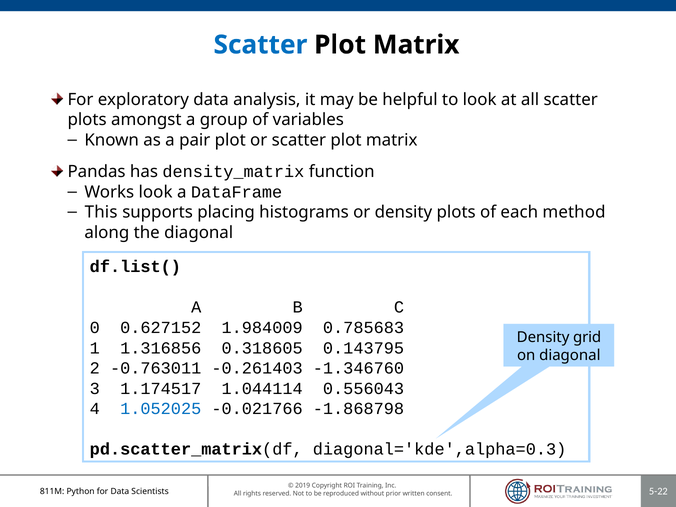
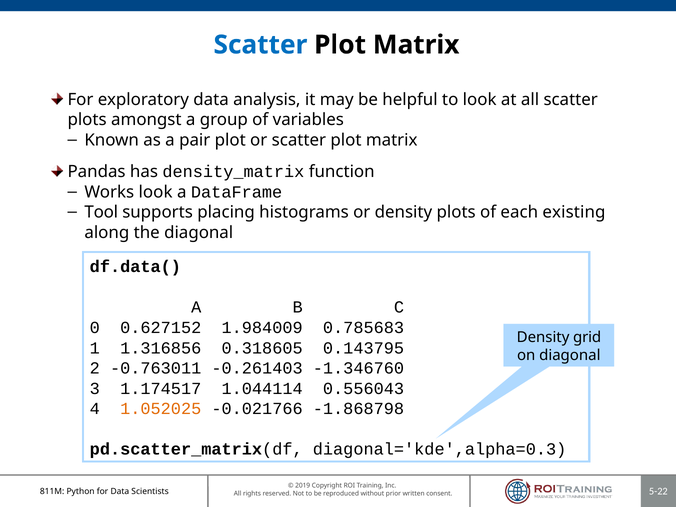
This: This -> Tool (101, 212)
method: method -> existing (574, 212)
df.list(: df.list( -> df.data( (135, 267)
1.052025 colour: blue -> orange (161, 409)
